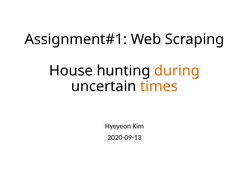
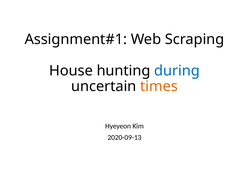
during colour: orange -> blue (177, 71)
